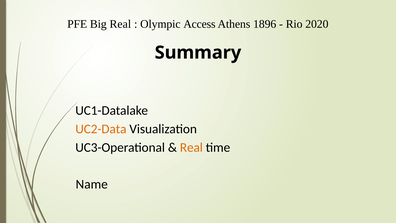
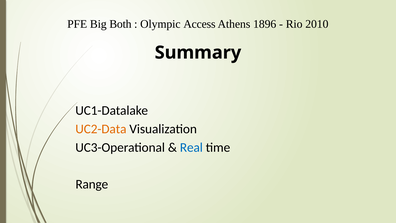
Big Real: Real -> Both (120, 24)
2020: 2020 -> 2010 (317, 24)
Real colour: orange -> blue (191, 147)
Name: Name -> Range (92, 184)
